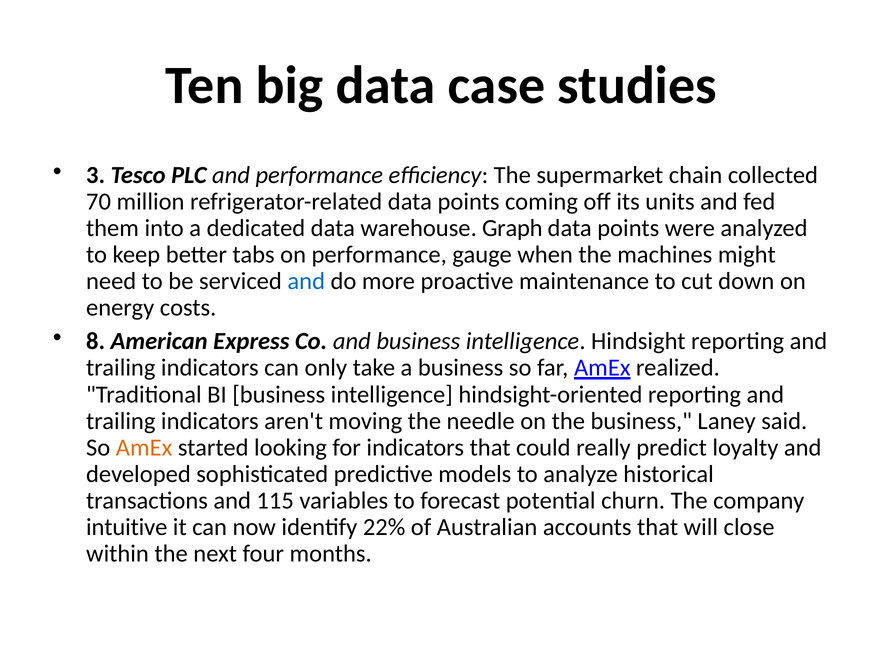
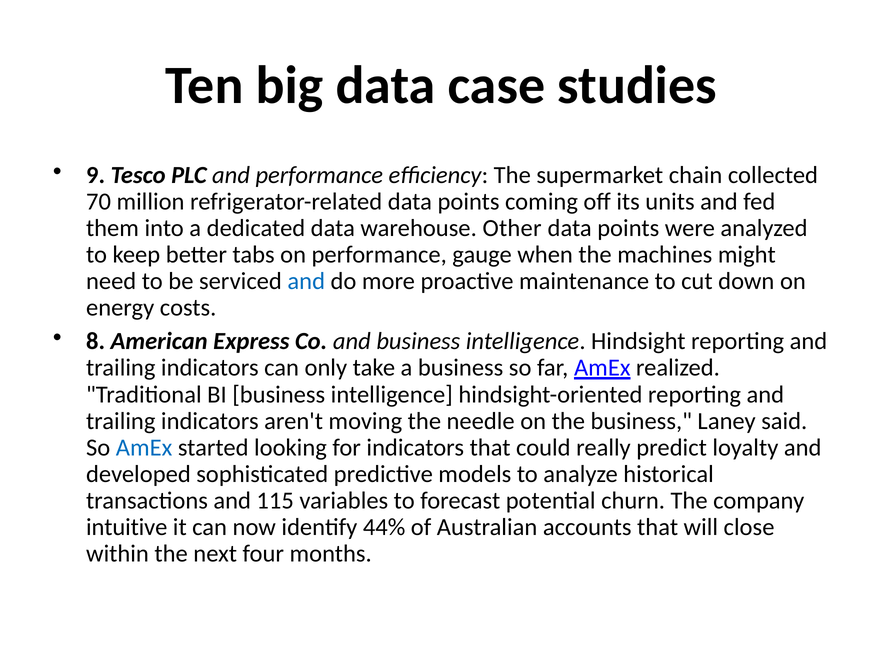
3: 3 -> 9 (96, 175)
Graph: Graph -> Other (512, 228)
AmEx colour: orange -> blue (144, 448)
22%: 22% -> 44% (384, 527)
